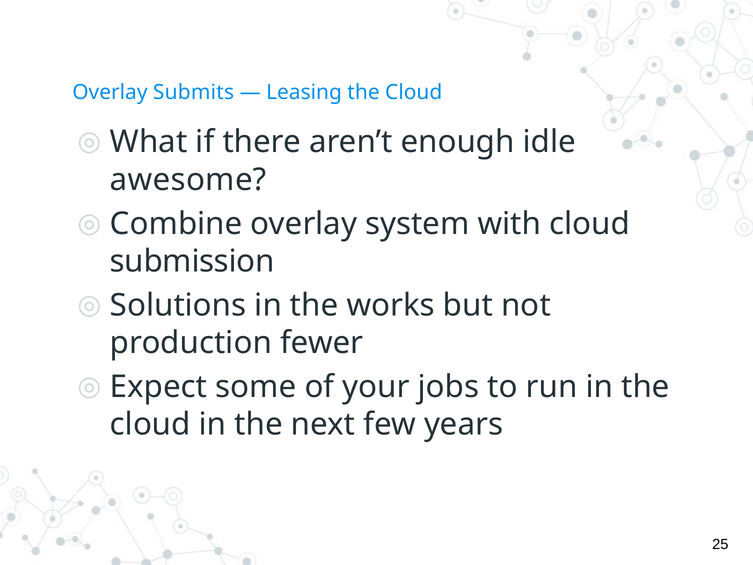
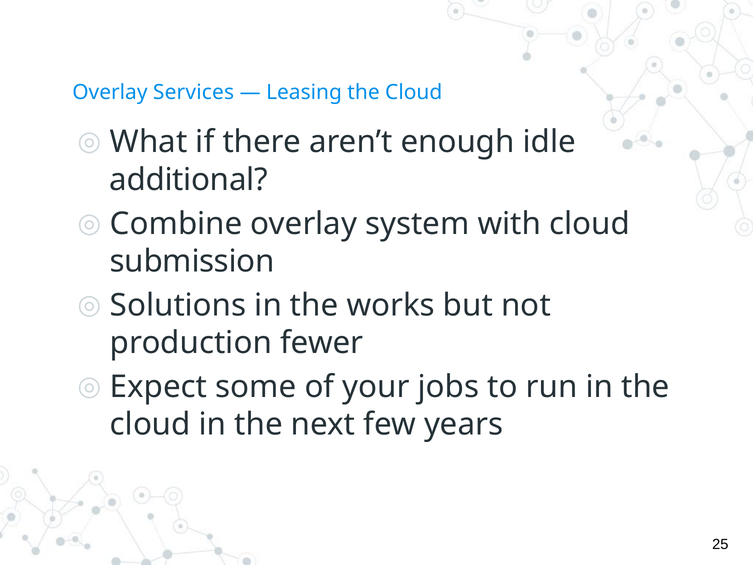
Submits: Submits -> Services (194, 92)
awesome: awesome -> additional (189, 180)
